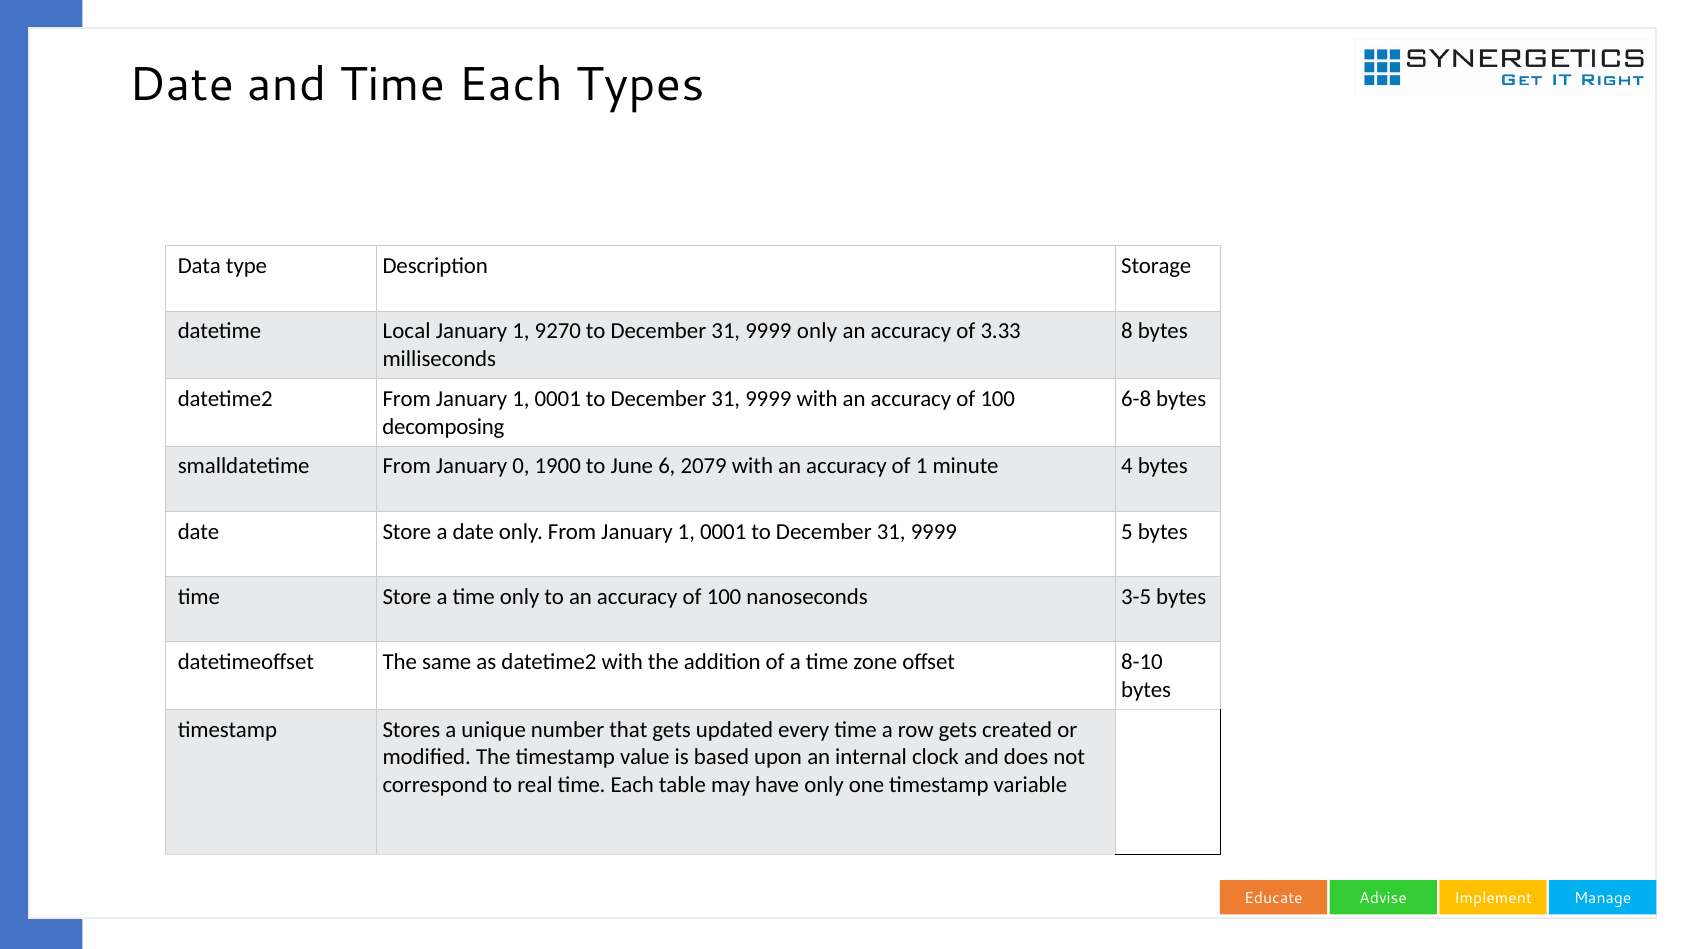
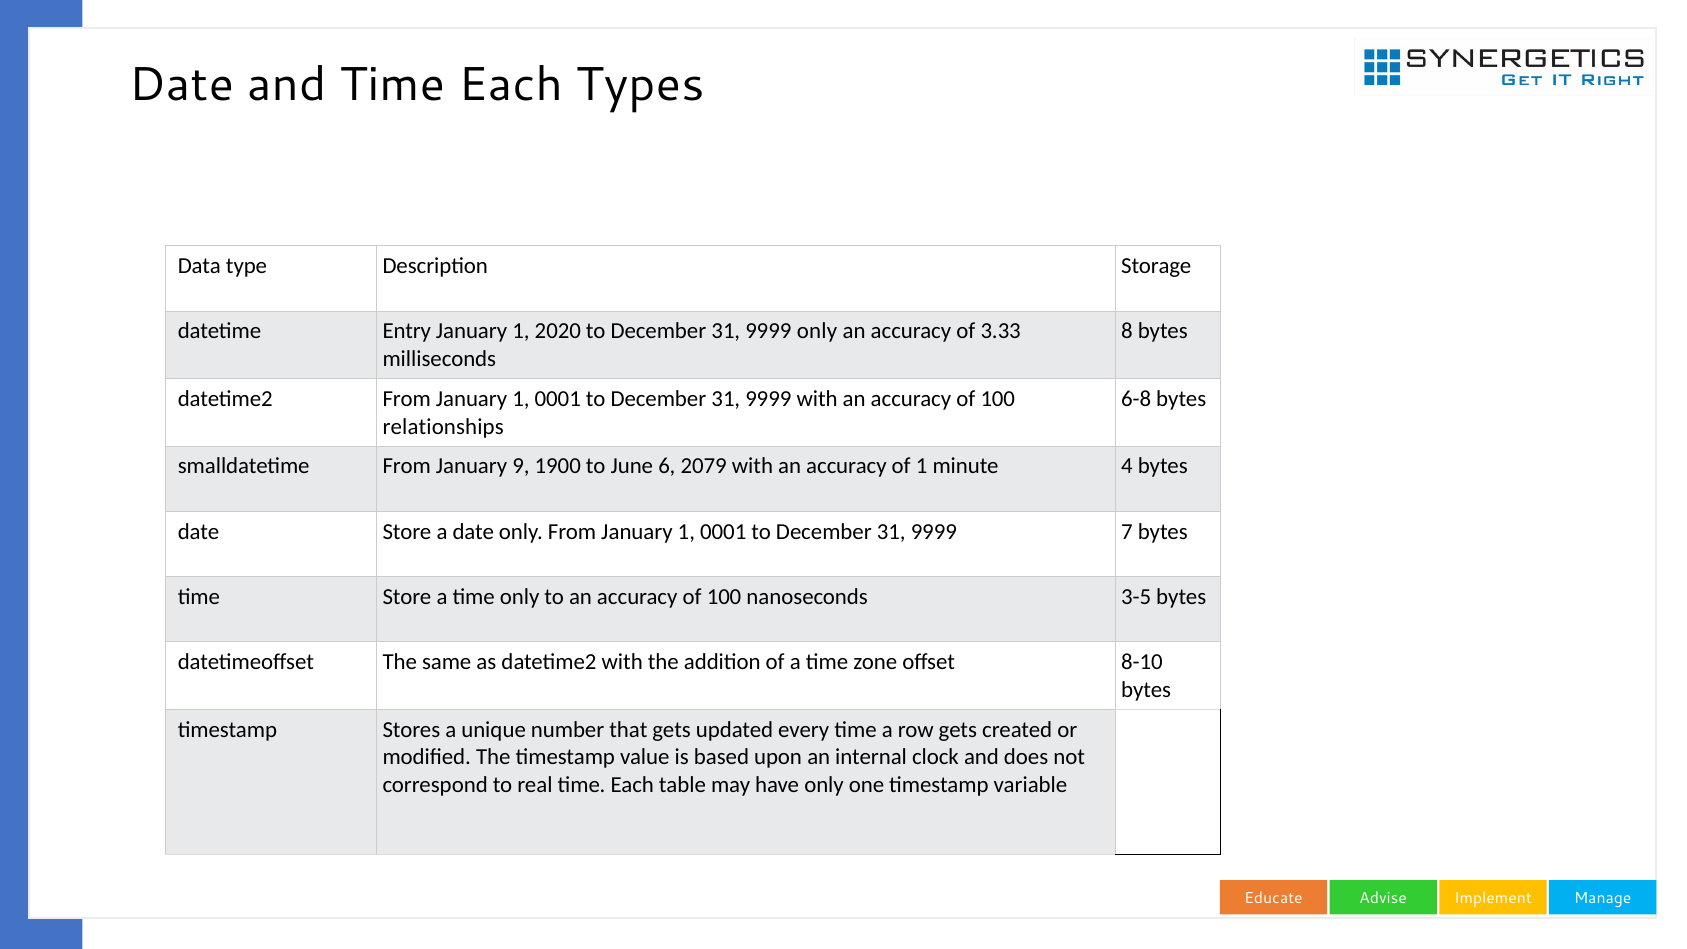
Local: Local -> Entry (407, 331)
9270: 9270 -> 2020 (558, 331)
decomposing: decomposing -> relationships (443, 427)
0: 0 -> 9 (521, 466)
5: 5 -> 7 (1127, 531)
